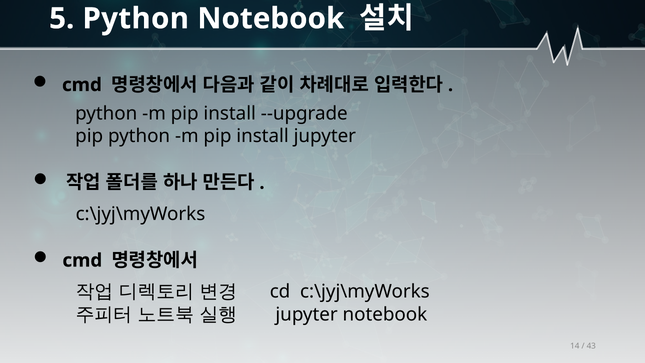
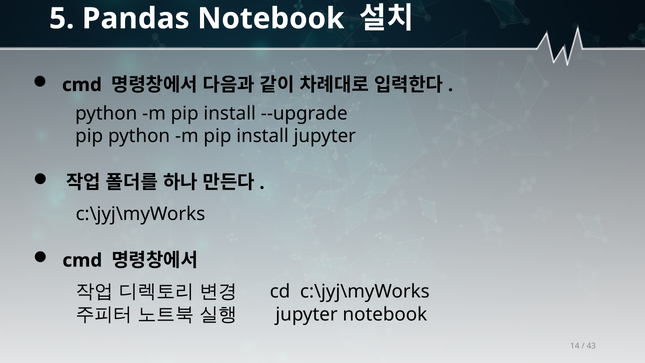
5 Python: Python -> Pandas (136, 19)
